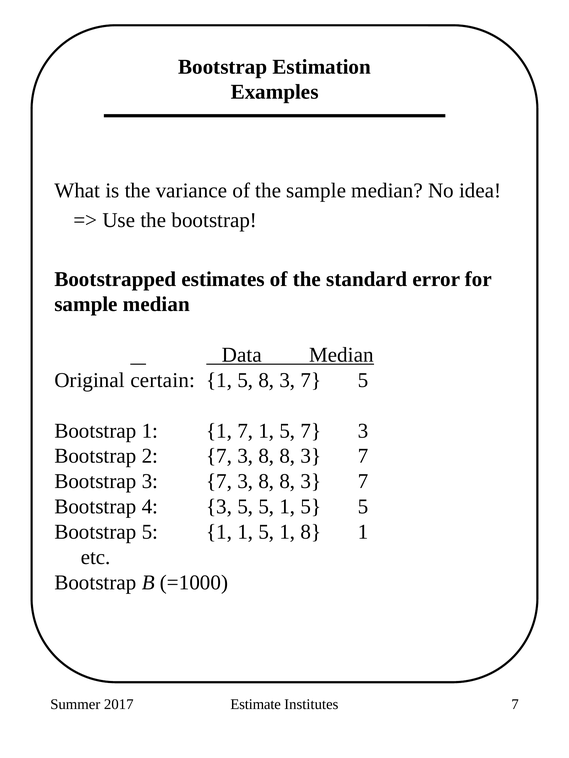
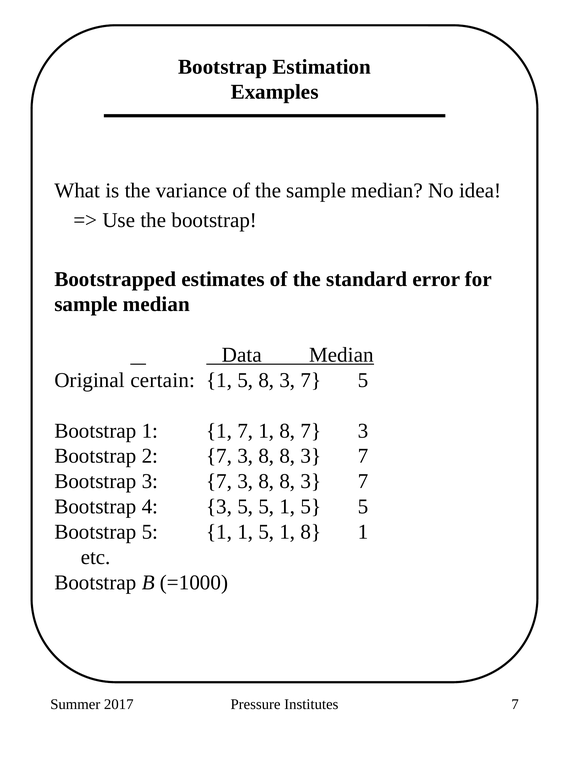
7 1 5: 5 -> 8 (287, 431)
Estimate: Estimate -> Pressure (256, 705)
